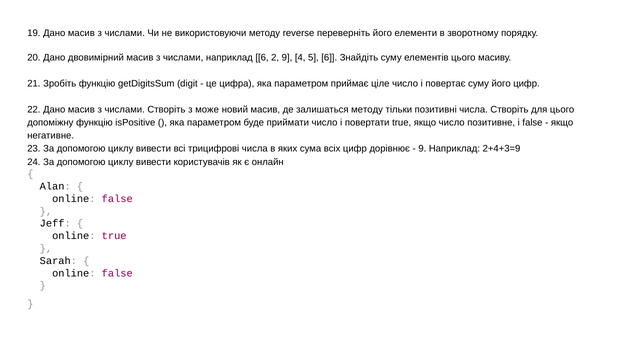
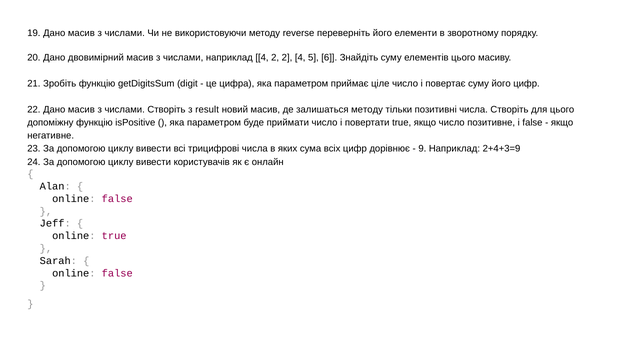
наприклад 6: 6 -> 4 (262, 57)
2 9: 9 -> 2 (287, 57)
може: може -> result (207, 110)
